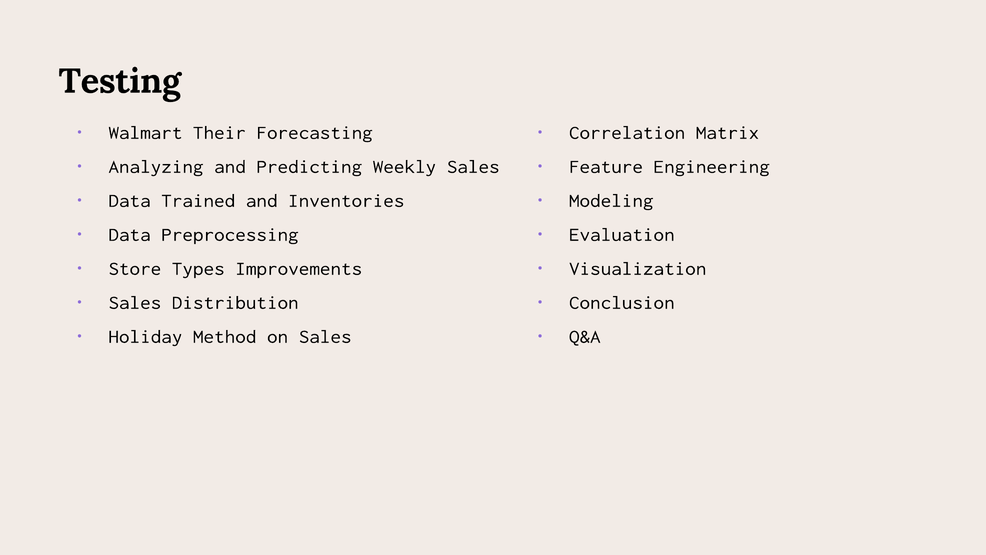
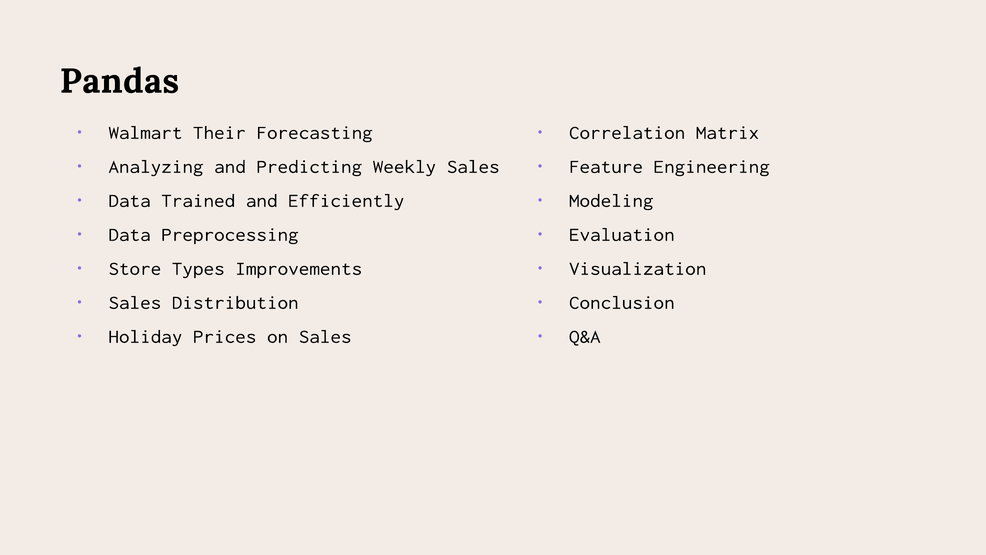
Testing: Testing -> Pandas (119, 81)
Inventories: Inventories -> Efficiently (346, 200)
Method: Method -> Prices (225, 336)
